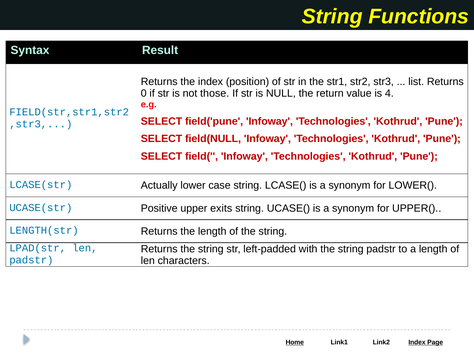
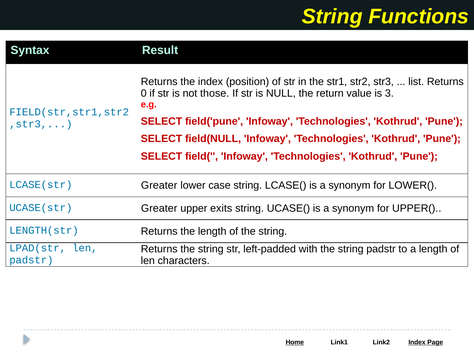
4: 4 -> 3 (389, 93)
LCASE(str Actually: Actually -> Greater (159, 185)
UCASE(str Positive: Positive -> Greater (159, 208)
